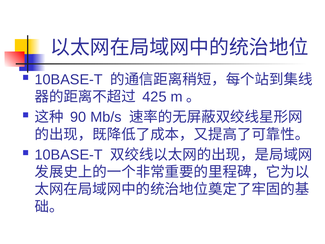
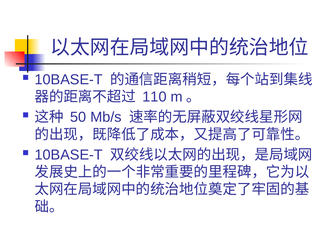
425: 425 -> 110 (155, 97)
90: 90 -> 50 (78, 117)
